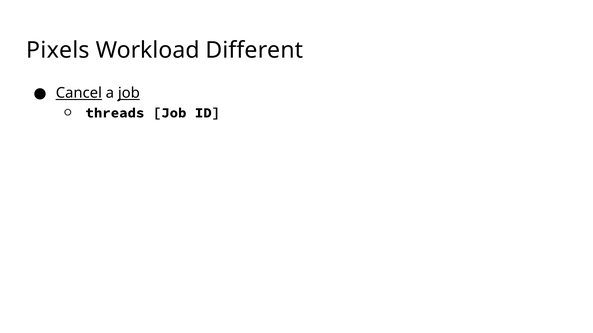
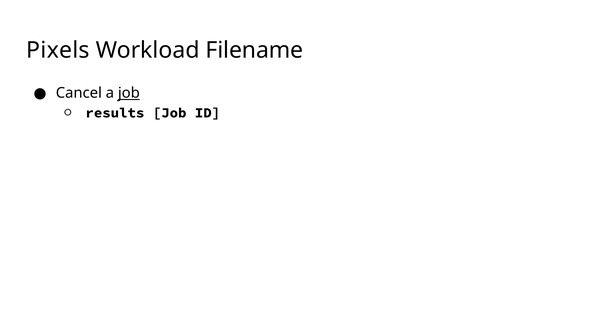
Different: Different -> Filename (254, 50)
Cancel underline: present -> none (79, 93)
threads: threads -> results (115, 113)
